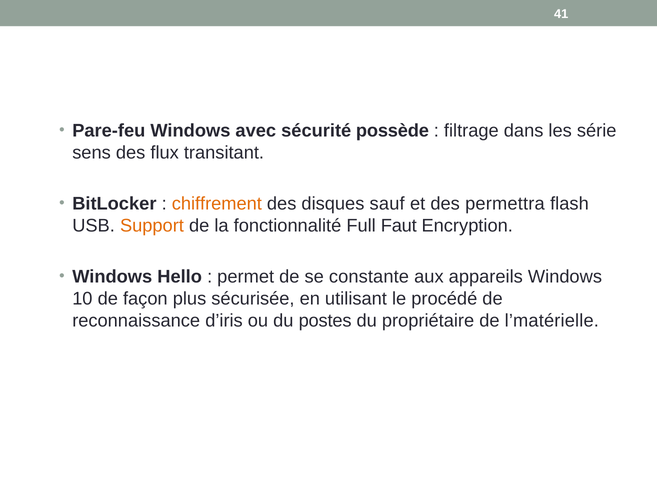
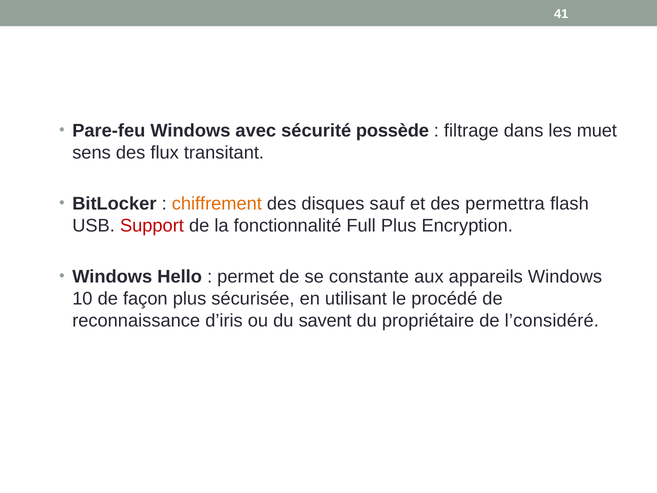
série: série -> muet (597, 131)
Support colour: orange -> red (152, 226)
Full Faut: Faut -> Plus (399, 226)
postes: postes -> savent (325, 321)
l’matérielle: l’matérielle -> l’considéré (552, 321)
